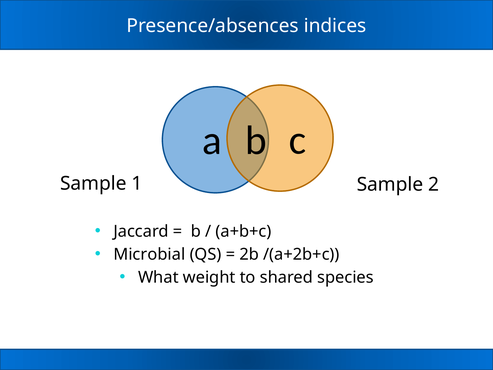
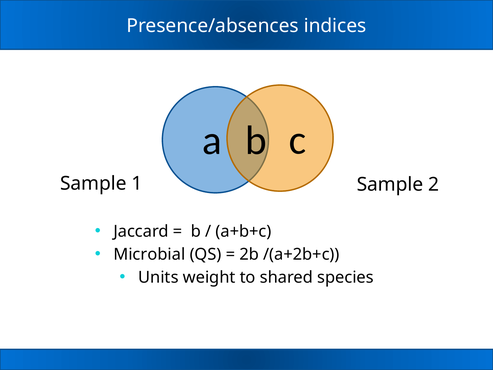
What: What -> Units (158, 277)
